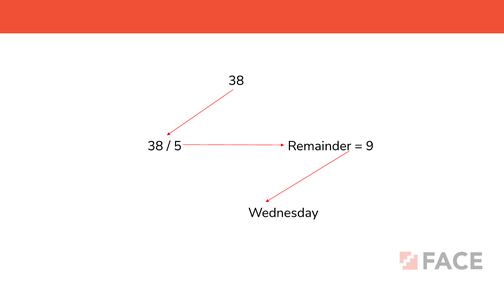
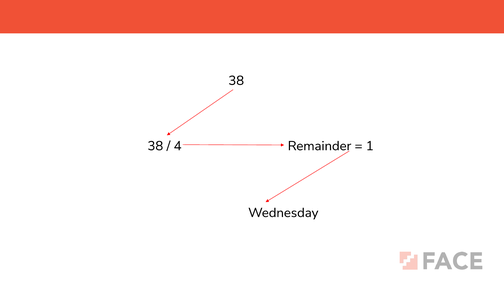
5: 5 -> 4 (178, 146)
9: 9 -> 1 (370, 146)
